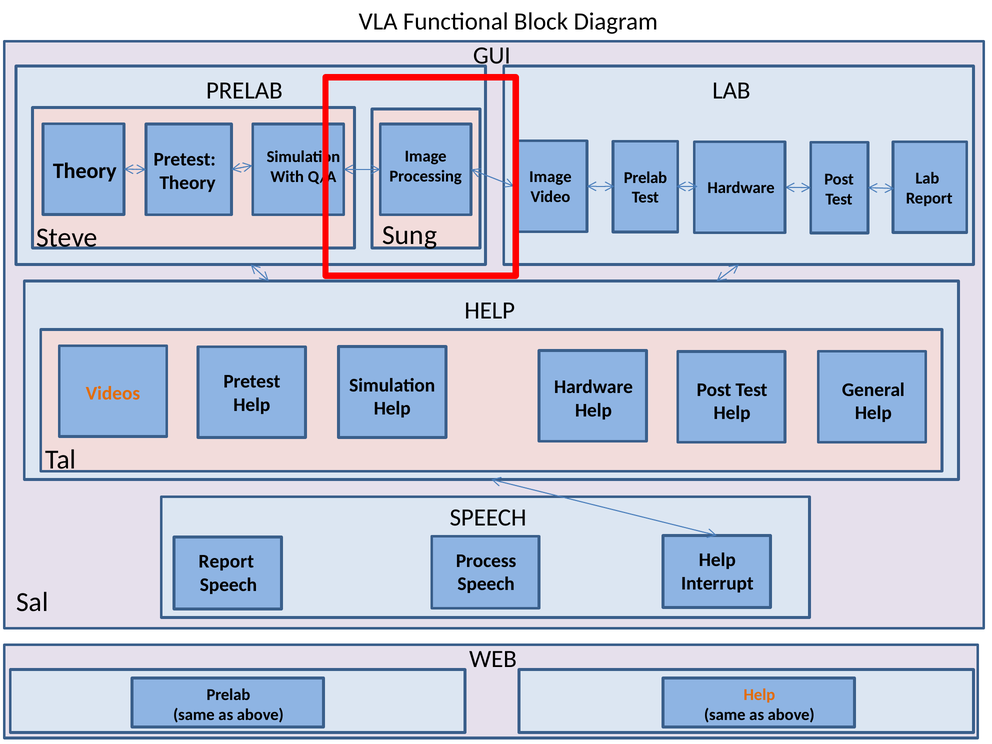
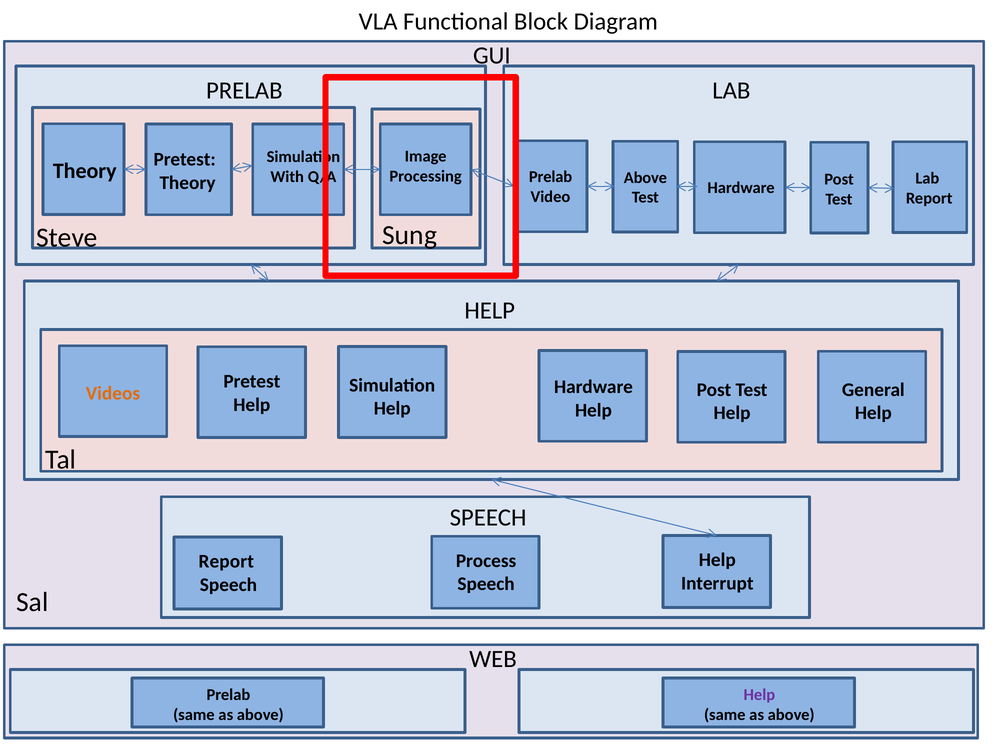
Image: Image -> Prelab (551, 177)
Prelab: Prelab -> Above (645, 178)
Help colour: orange -> purple (759, 695)
